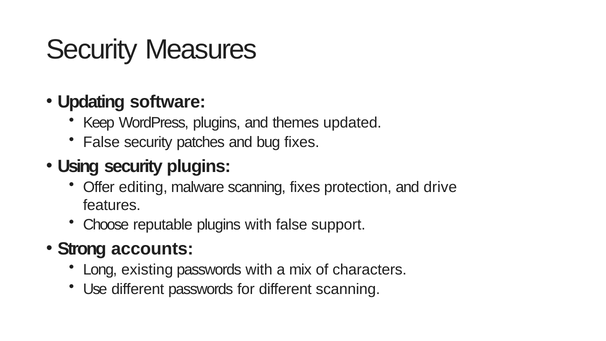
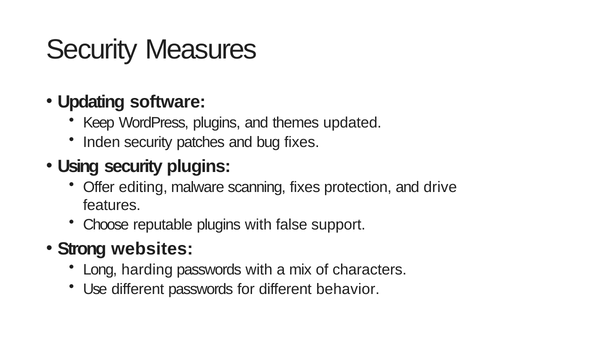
False: False -> Inden (102, 142)
accounts: accounts -> websites (152, 249)
existing: existing -> harding (147, 270)
different scanning: scanning -> behavior (348, 289)
